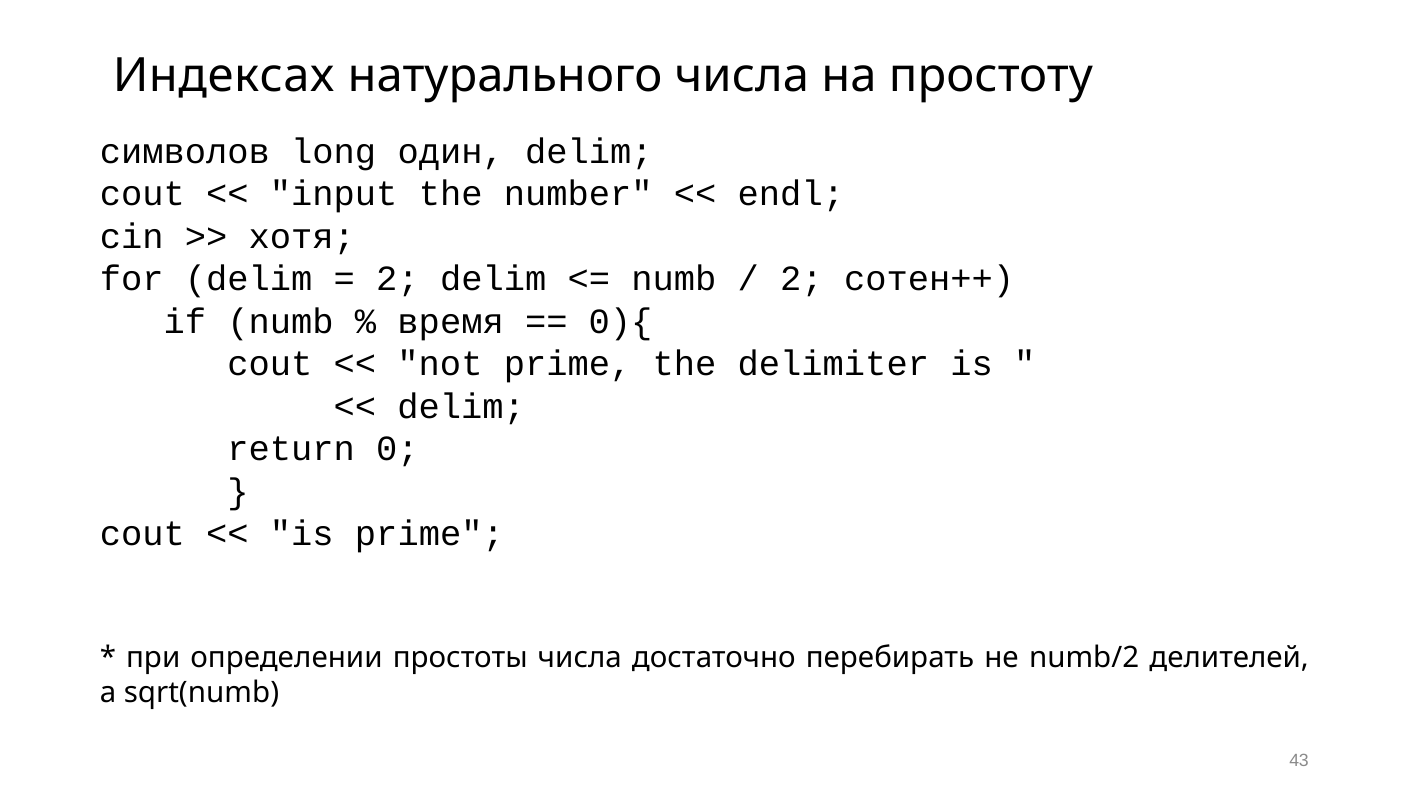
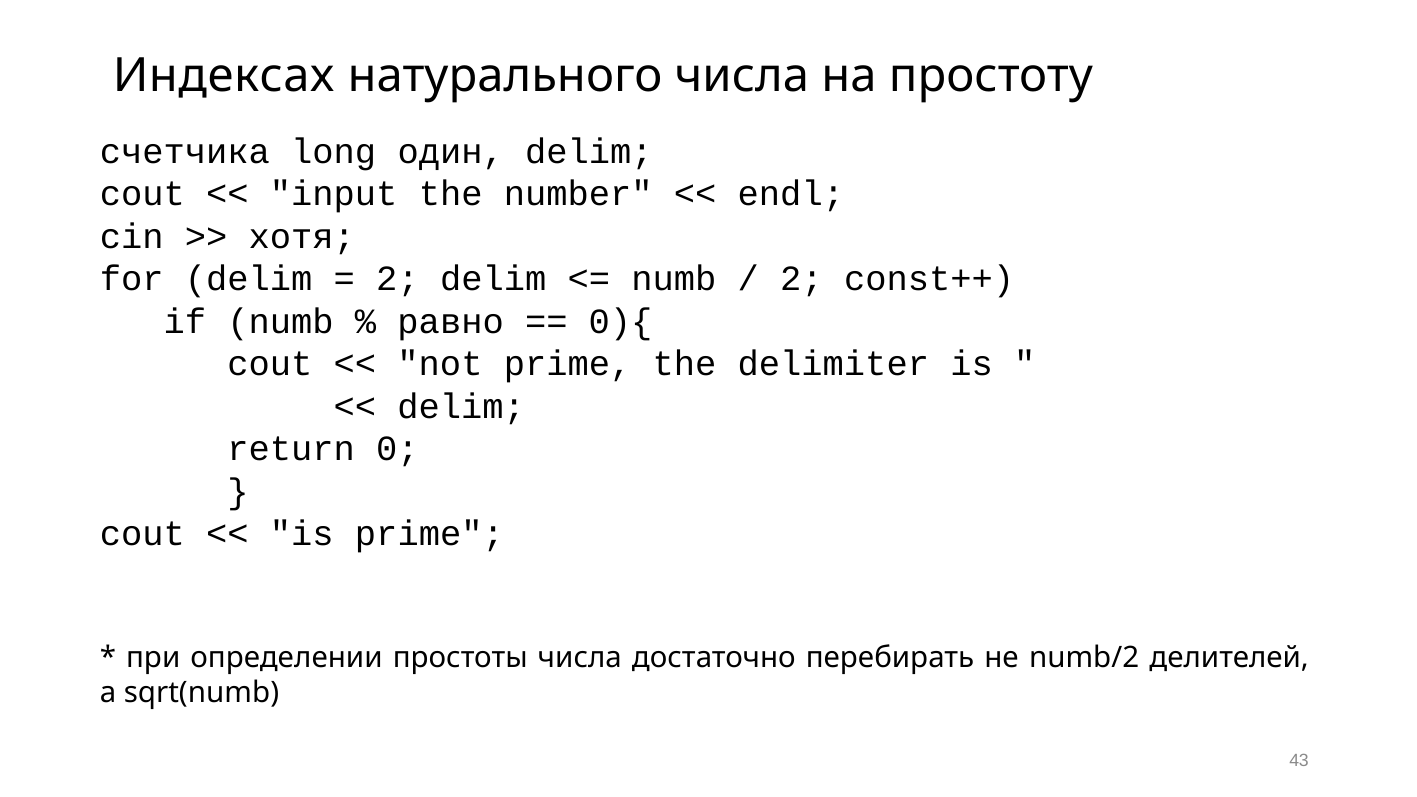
символов: символов -> счетчика (185, 151)
сотен++: сотен++ -> const++ (929, 279)
время: время -> равно (451, 321)
